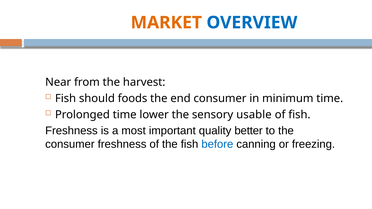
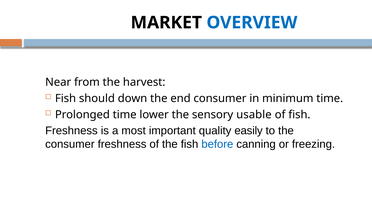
MARKET colour: orange -> black (166, 23)
foods: foods -> down (133, 98)
better: better -> easily (249, 131)
